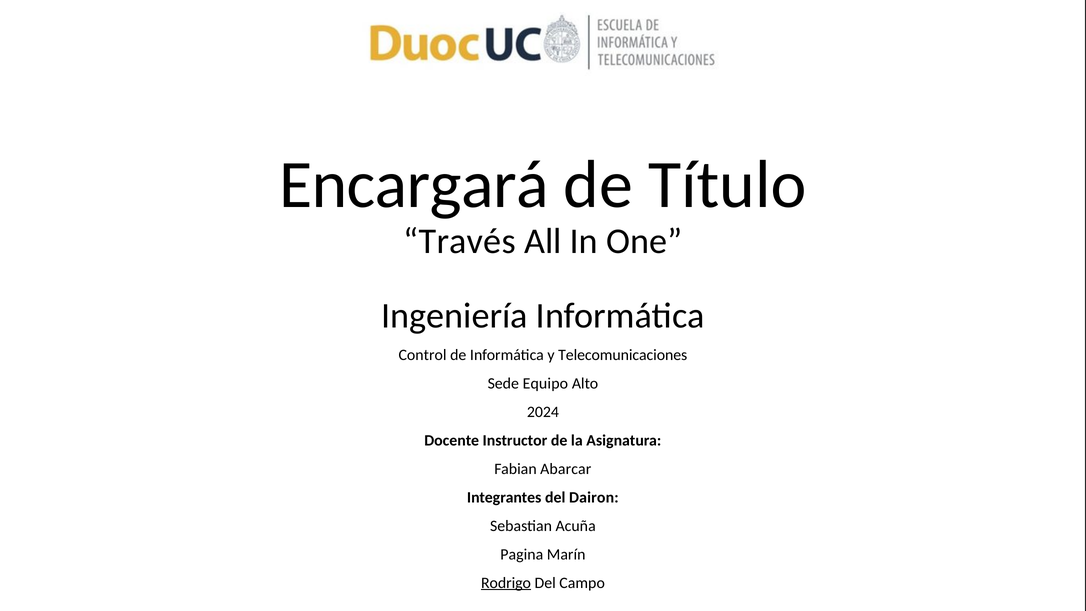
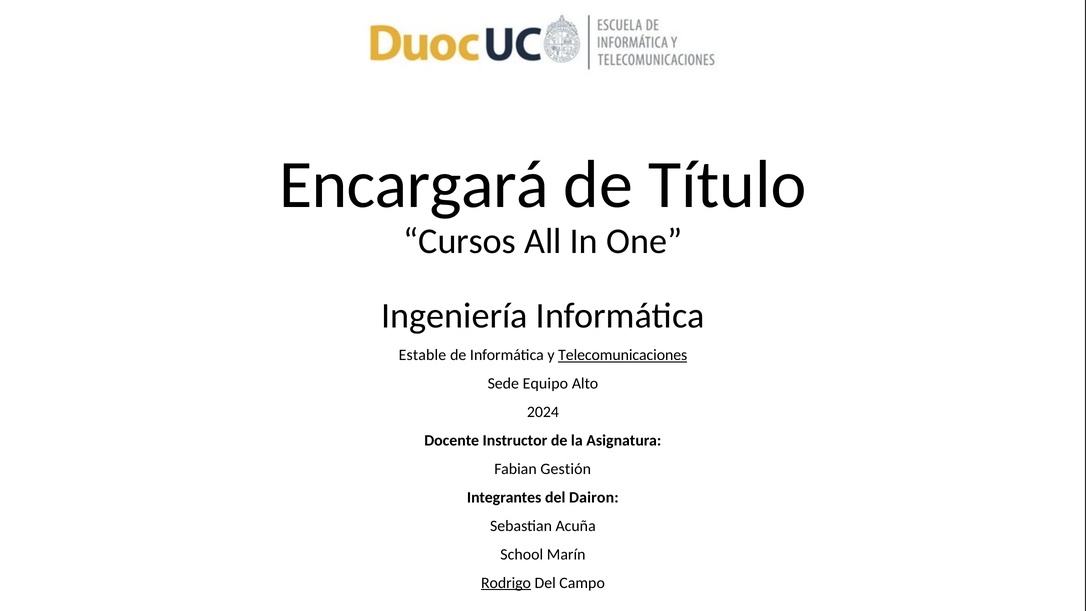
Través: Través -> Cursos (460, 241)
Control: Control -> Estable (422, 355)
Telecomunicaciones underline: none -> present (623, 355)
Abarcar: Abarcar -> Gestión (566, 469)
Pagina: Pagina -> School (522, 554)
